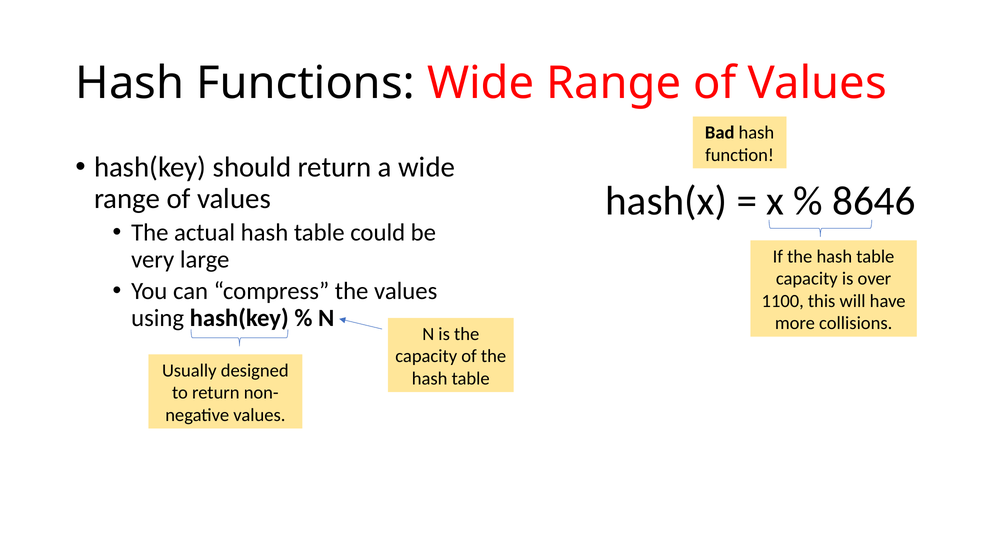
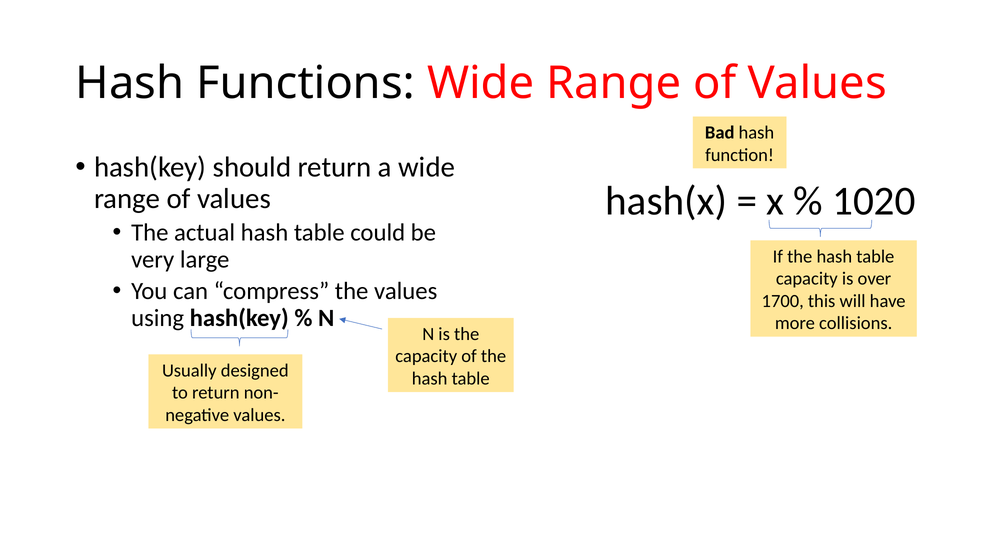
8646: 8646 -> 1020 (874, 201)
1100: 1100 -> 1700 (783, 301)
